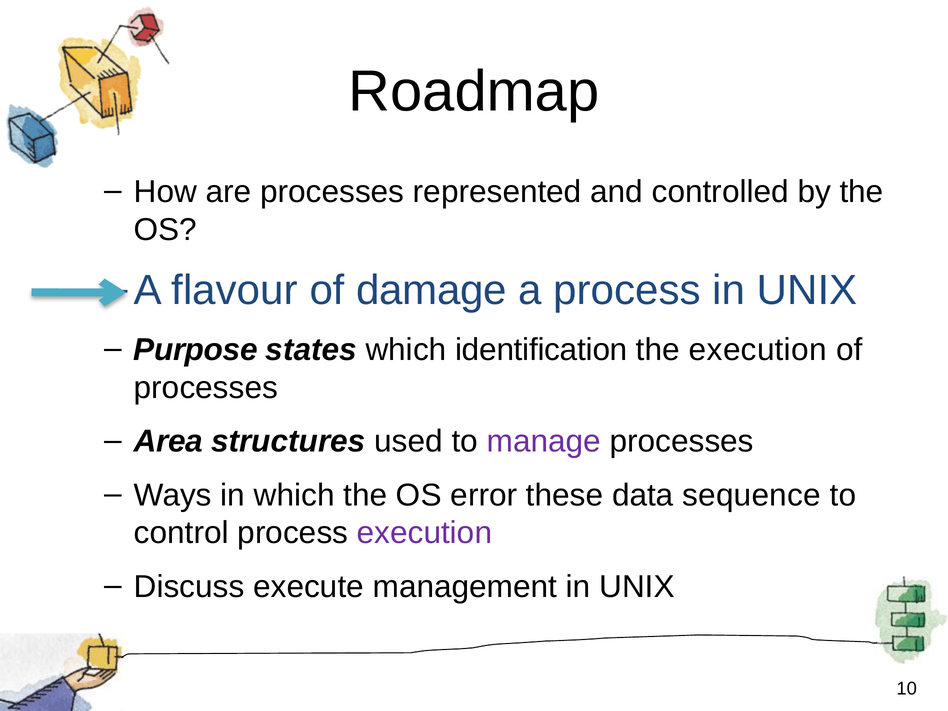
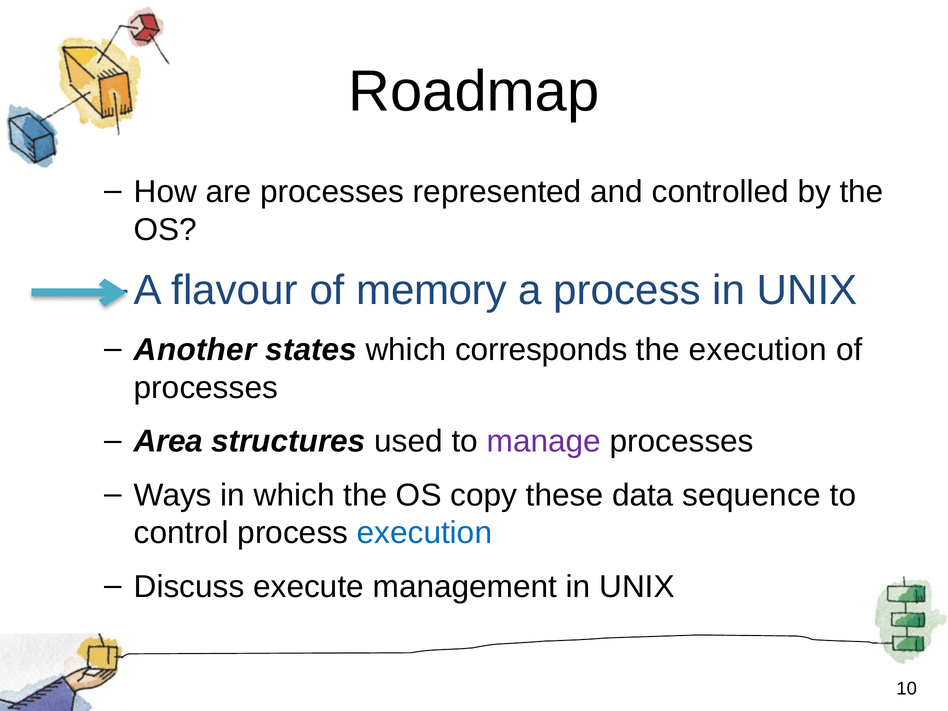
damage: damage -> memory (431, 291)
Purpose: Purpose -> Another (195, 350)
identification: identification -> corresponds (541, 350)
error: error -> copy (484, 495)
execution colour: purple -> blue (424, 533)
